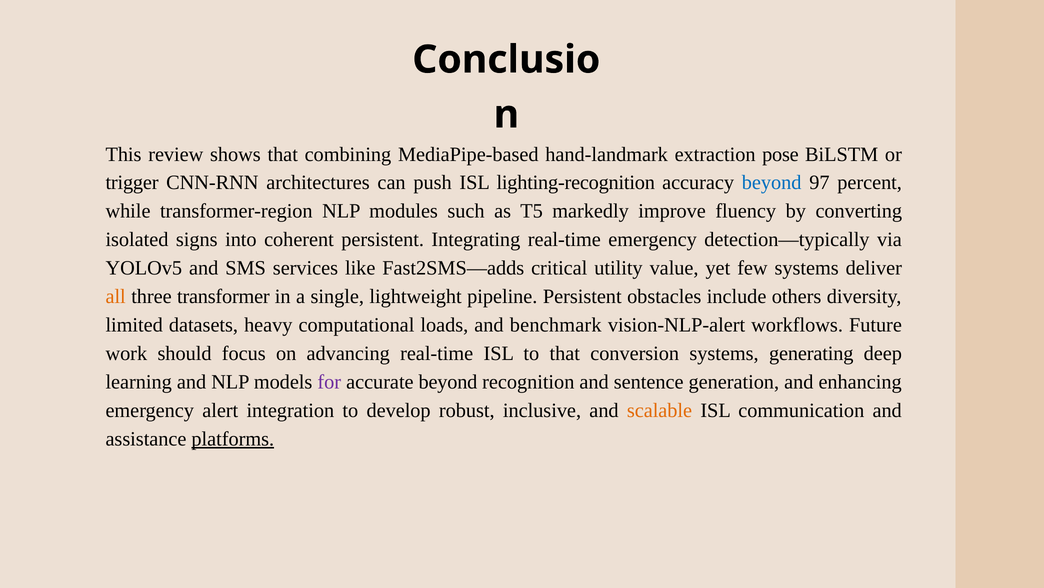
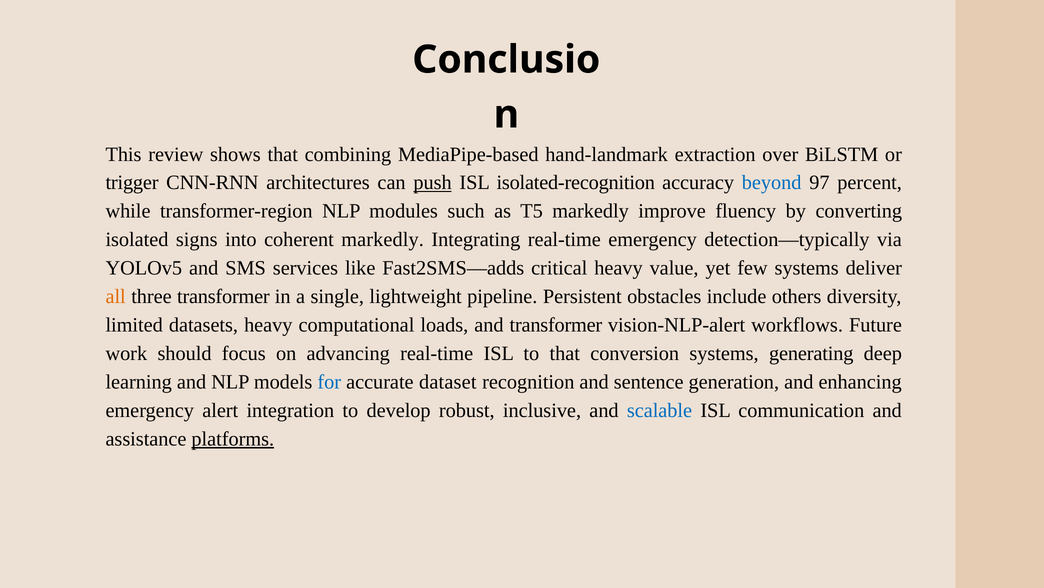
pose: pose -> over (780, 154)
push underline: none -> present (433, 183)
lighting-recognition: lighting-recognition -> isolated-recognition (576, 183)
coherent persistent: persistent -> markedly (383, 239)
critical utility: utility -> heavy (618, 268)
and benchmark: benchmark -> transformer (556, 325)
for colour: purple -> blue (329, 382)
accurate beyond: beyond -> dataset (448, 382)
scalable colour: orange -> blue (660, 410)
